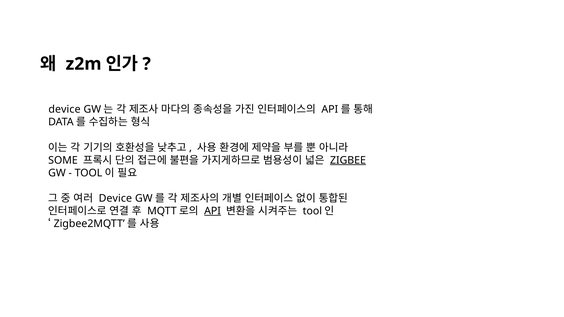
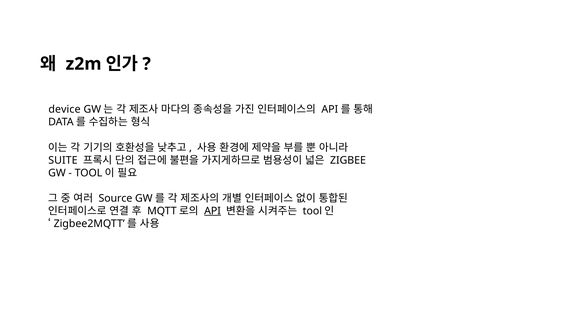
SOME: SOME -> SUITE (63, 160)
ZIGBEE underline: present -> none (348, 160)
Device: Device -> Source (115, 198)
